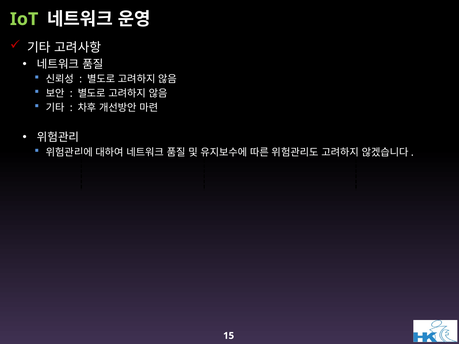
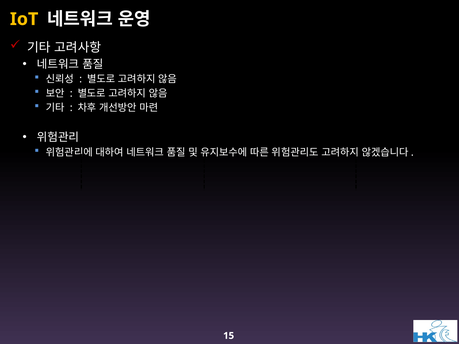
IoT colour: light green -> yellow (24, 19)
